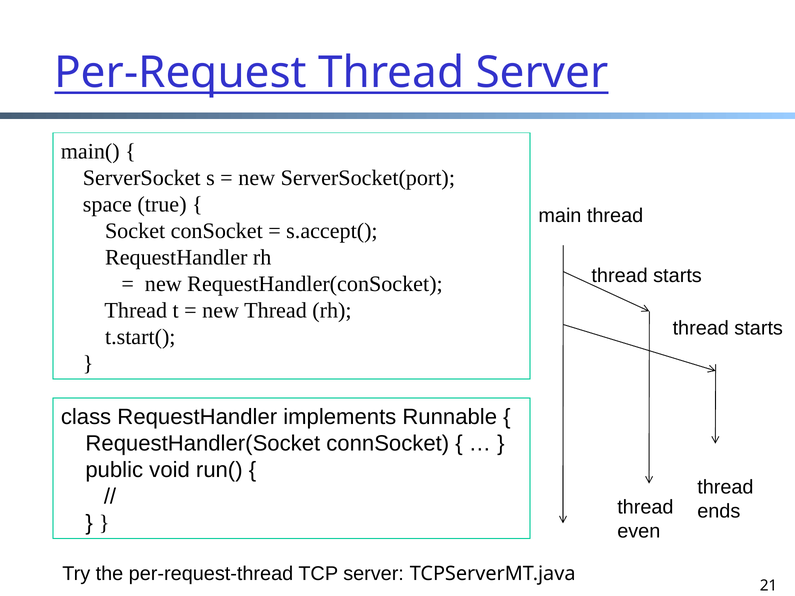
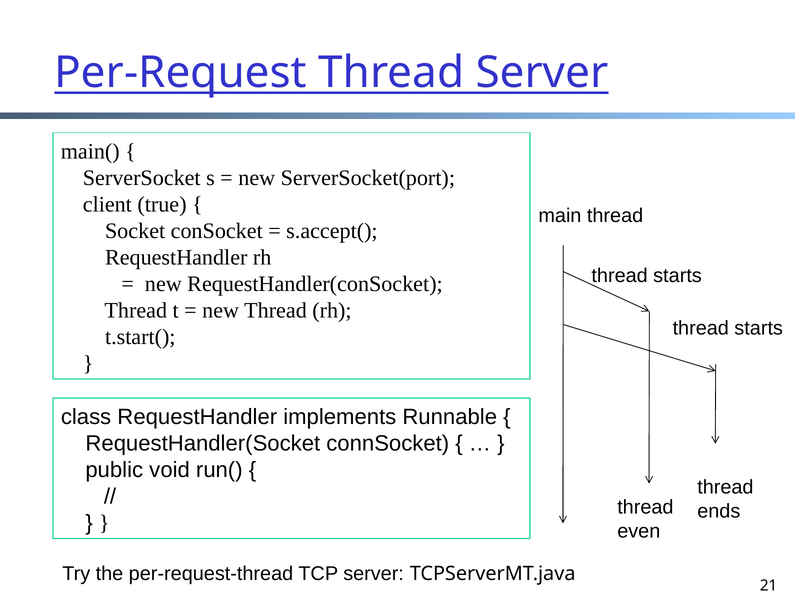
space: space -> client (107, 205)
